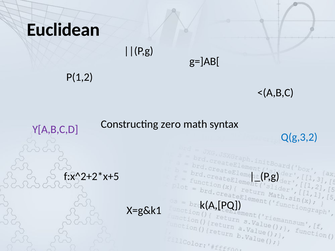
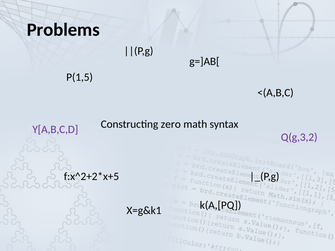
Euclidean: Euclidean -> Problems (63, 30)
P(1,2: P(1,2 -> P(1,5 (80, 77)
Q(g,3,2 colour: blue -> purple (299, 137)
